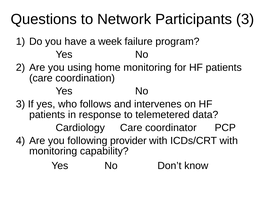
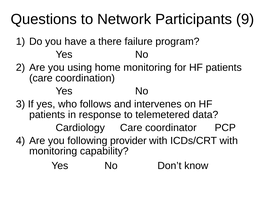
Participants 3: 3 -> 9 (245, 19)
week: week -> there (110, 42)
